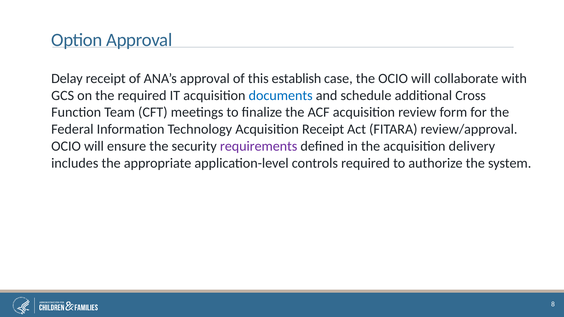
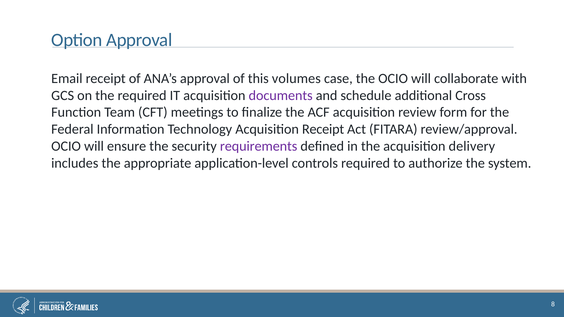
Delay: Delay -> Email (67, 79)
establish: establish -> volumes (296, 79)
documents colour: blue -> purple (281, 95)
